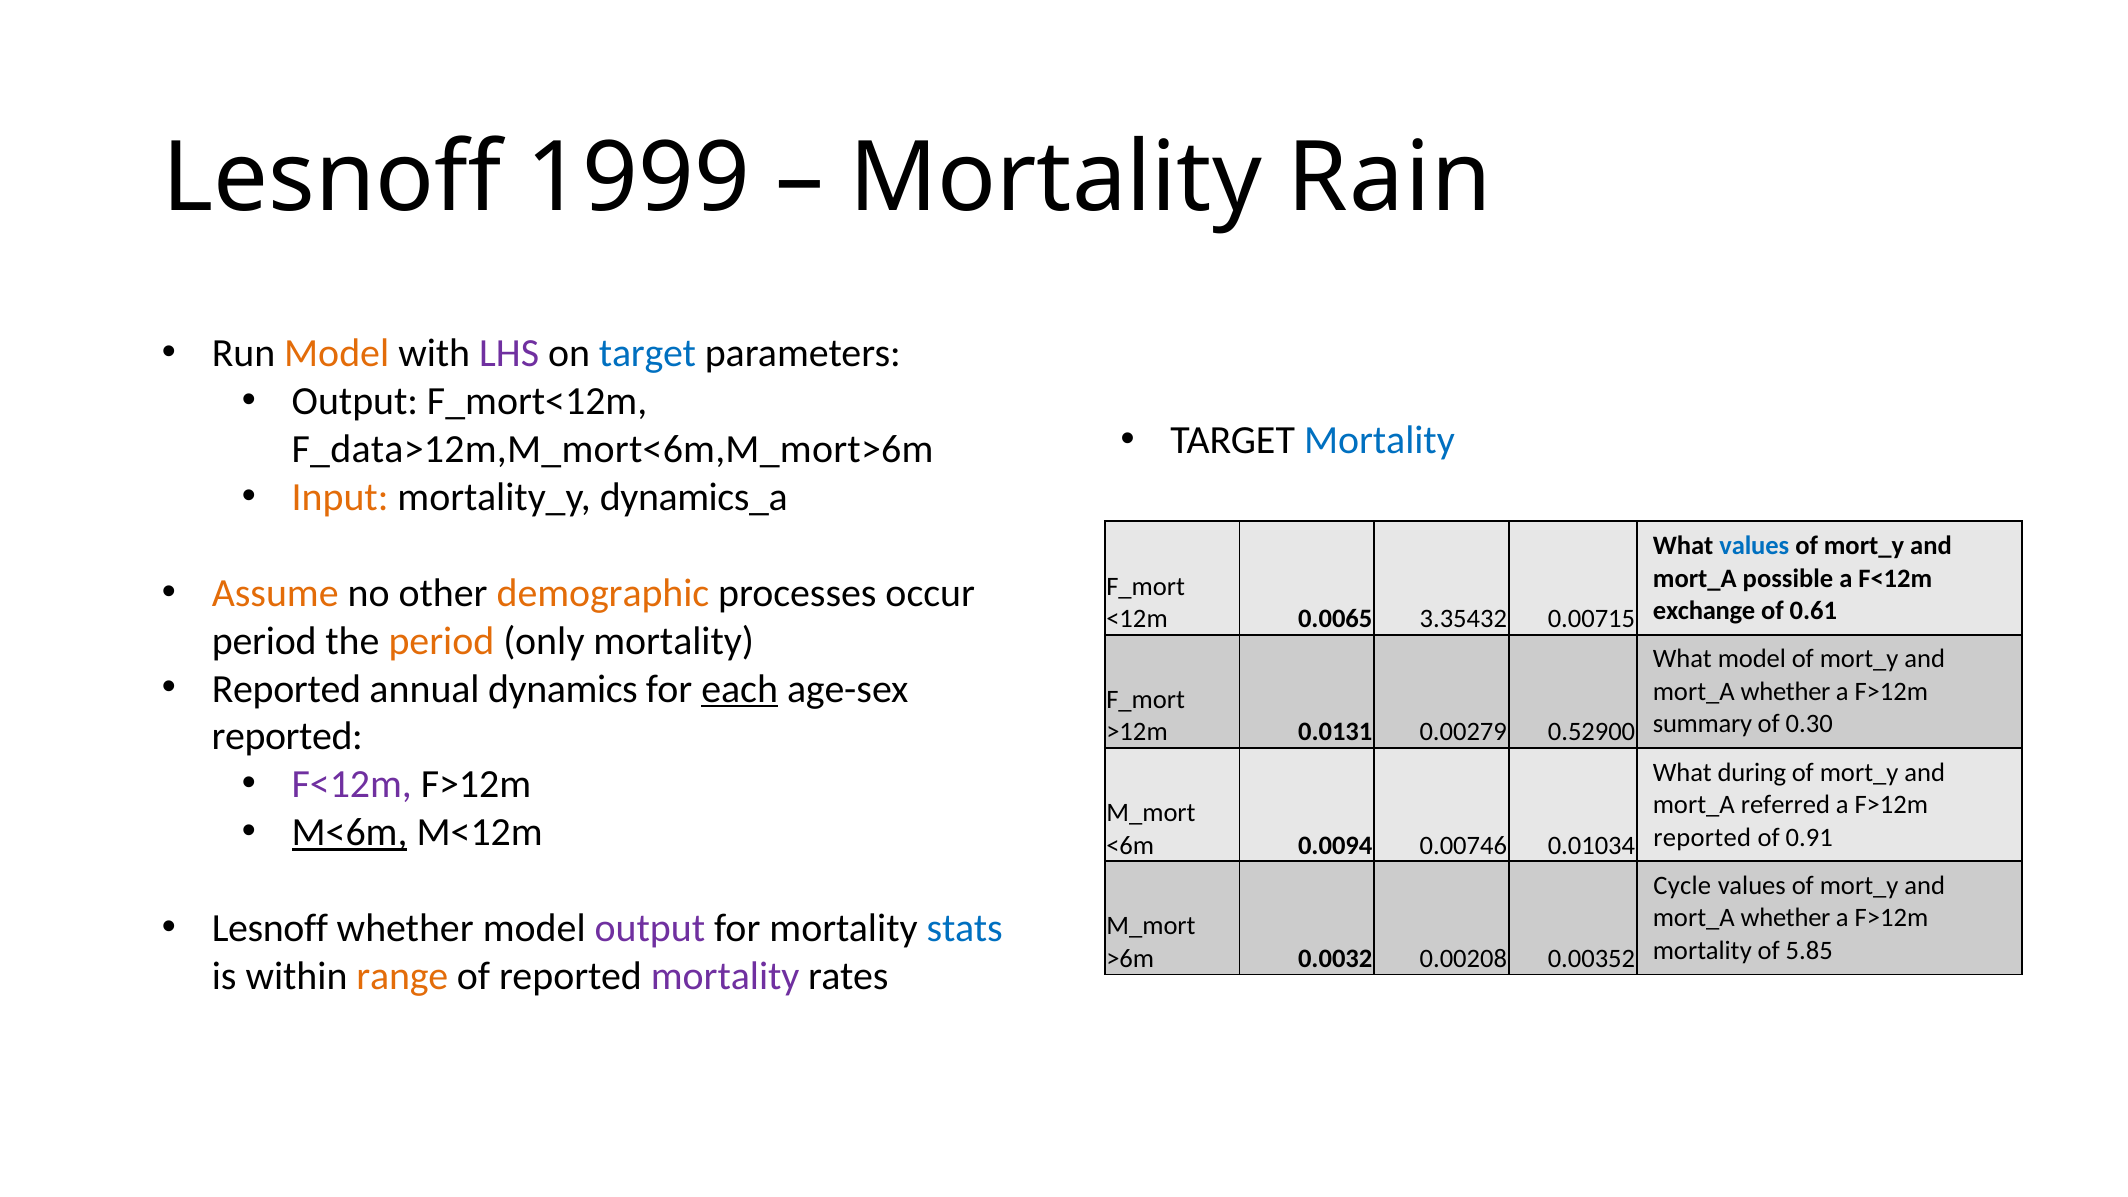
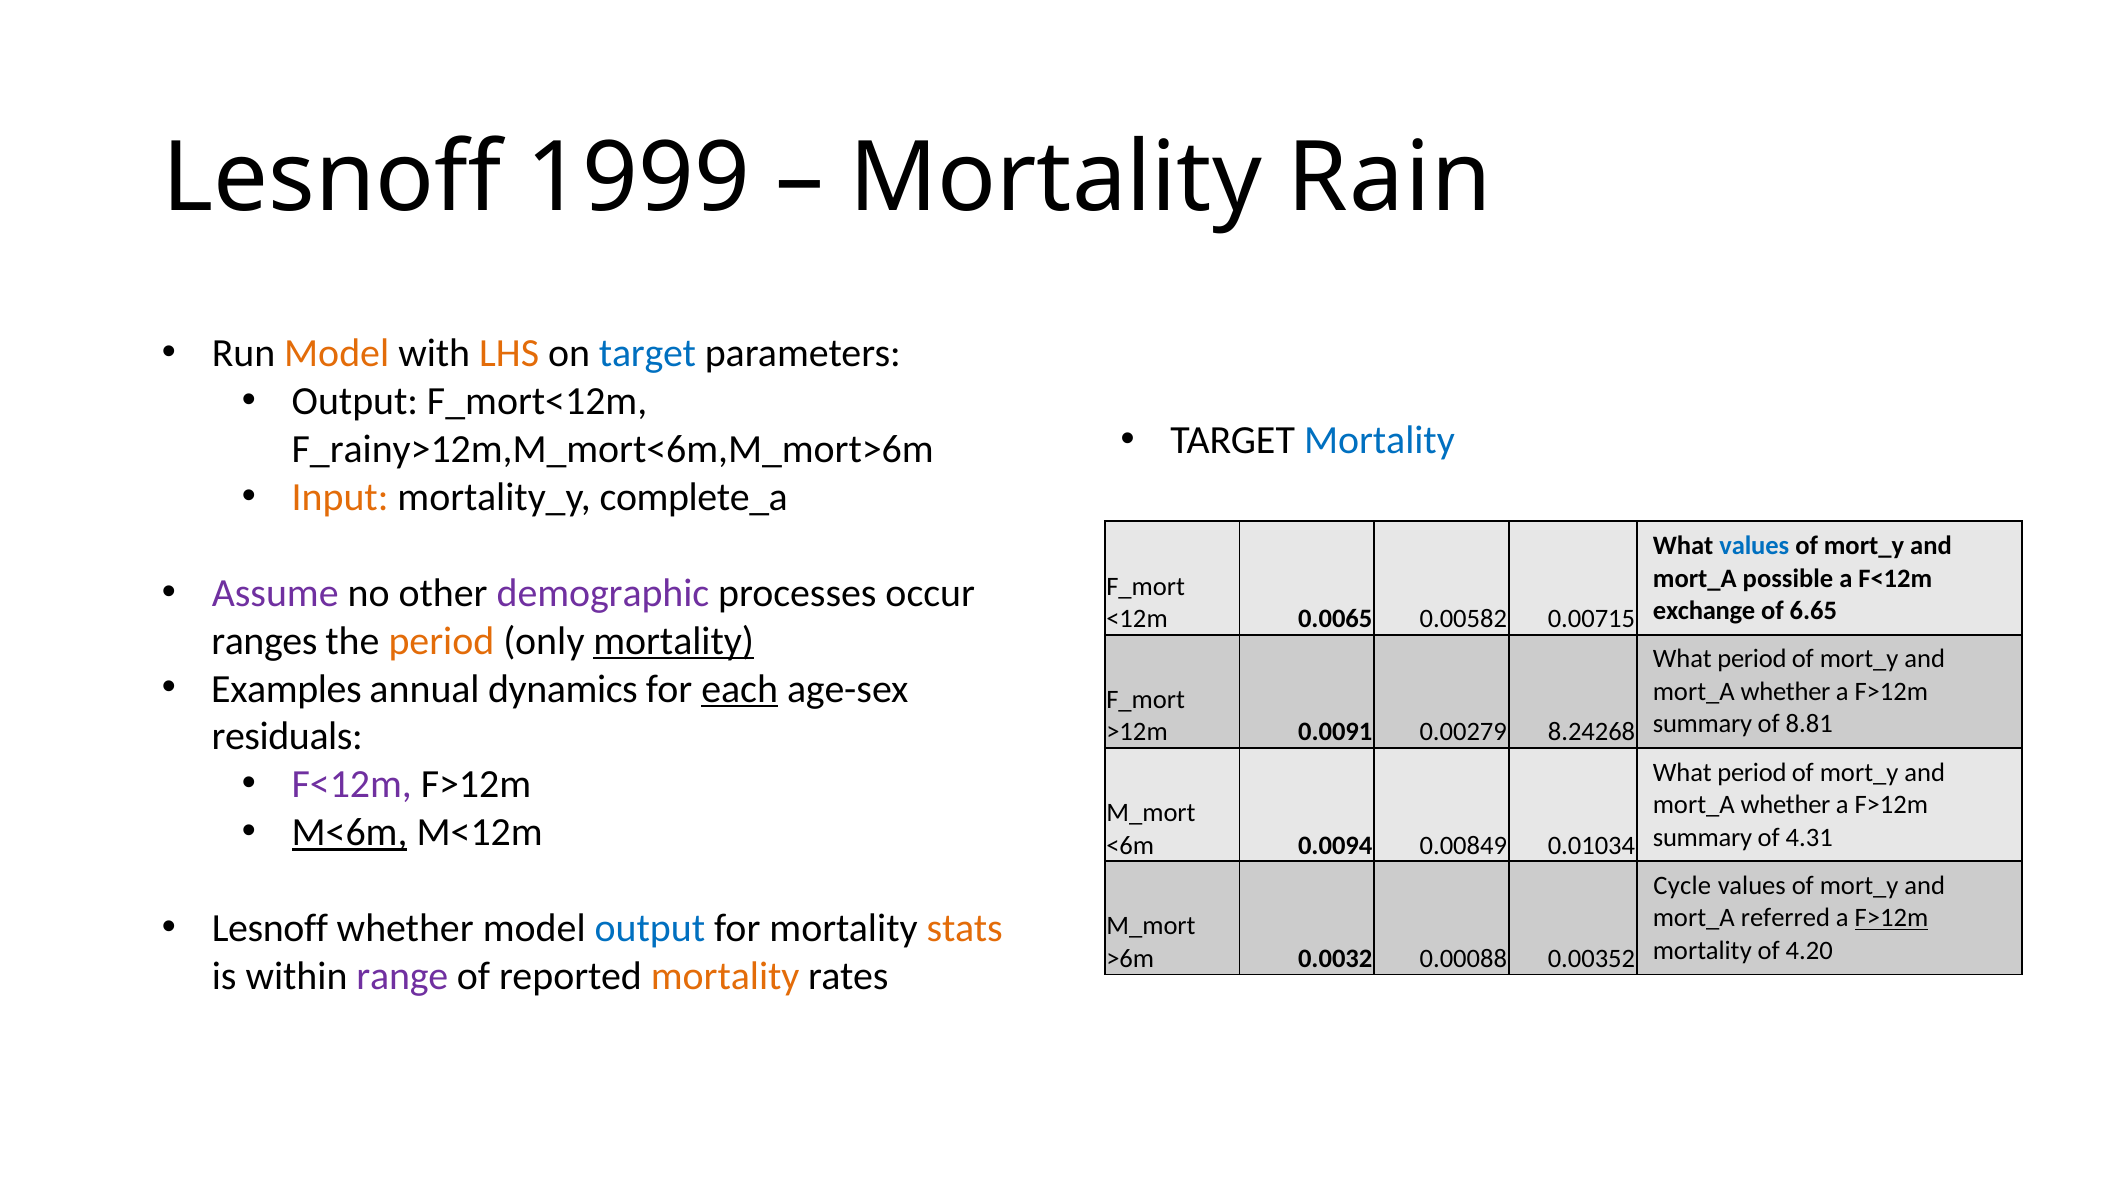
LHS colour: purple -> orange (509, 354)
F_data>12m,M_mort<6m,M_mort>6m: F_data>12m,M_mort<6m,M_mort>6m -> F_rainy>12m,M_mort<6m,M_mort>6m (613, 449)
dynamics_a: dynamics_a -> complete_a (694, 497)
Assume colour: orange -> purple (275, 593)
demographic colour: orange -> purple (603, 593)
0.61: 0.61 -> 6.65 (1813, 611)
3.35432: 3.35432 -> 0.00582 (1463, 619)
period: period -> ranges (264, 641)
mortality underline: none -> present (674, 641)
model: model -> period (1752, 659)
Reported: Reported -> Examples (286, 689)
0.30: 0.30 -> 8.81 (1809, 724)
reported: reported -> residuals (287, 737)
0.0131: 0.0131 -> 0.0091 (1335, 732)
0.52900: 0.52900 -> 8.24268 (1592, 732)
during: during -> period (1752, 772)
referred: referred -> whether (1786, 805)
reported: reported -> summary (1703, 837)
0.91: 0.91 -> 4.31 (1809, 837)
0.00746: 0.00746 -> 0.00849 (1463, 845)
whether: whether -> referred (1785, 918)
F>12m underline: none -> present (1891, 918)
output colour: purple -> blue (650, 928)
stats colour: blue -> orange (965, 928)
5.85: 5.85 -> 4.20 (1809, 951)
0.00208: 0.00208 -> 0.00088 (1463, 959)
range colour: orange -> purple (402, 976)
mortality colour: purple -> orange (725, 976)
